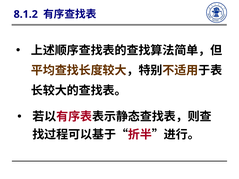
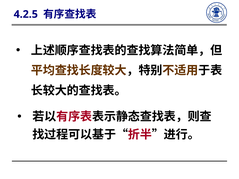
8.1.2: 8.1.2 -> 4.2.5 (26, 14)
